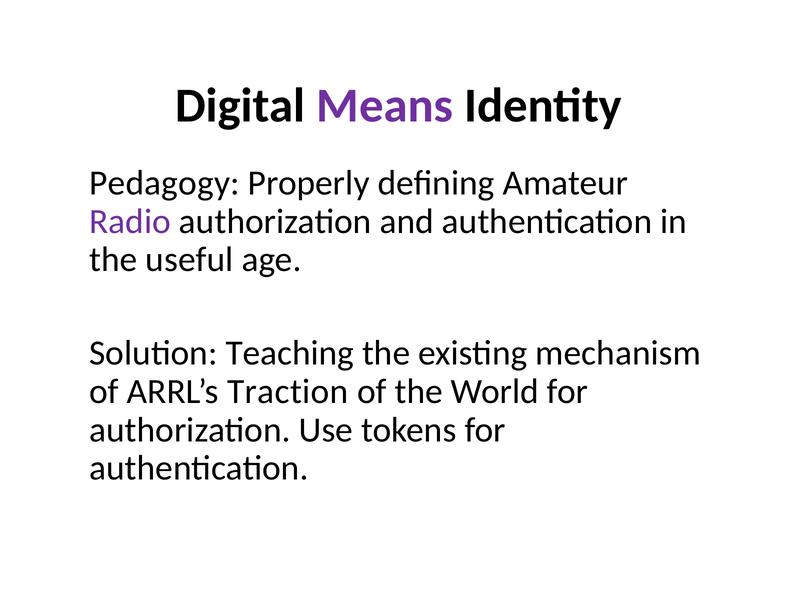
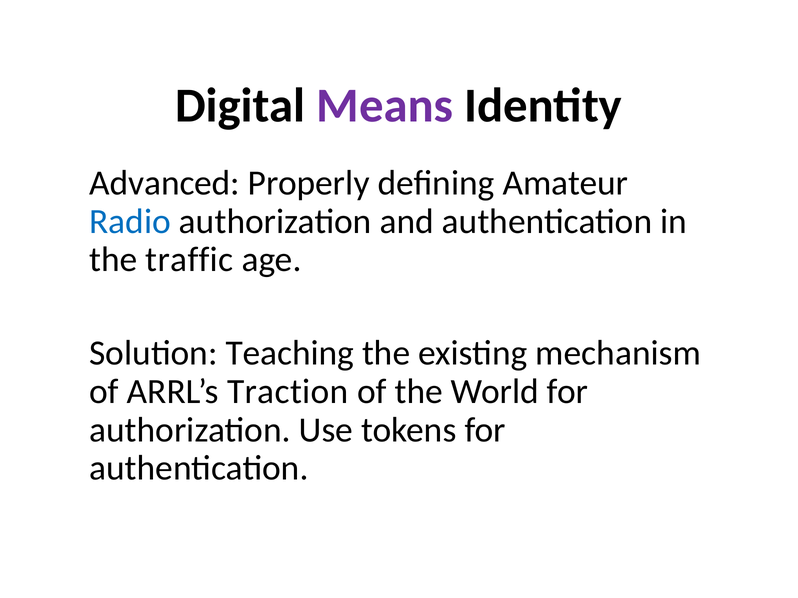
Pedagogy: Pedagogy -> Advanced (165, 183)
Radio colour: purple -> blue (130, 222)
useful: useful -> traffic (189, 260)
